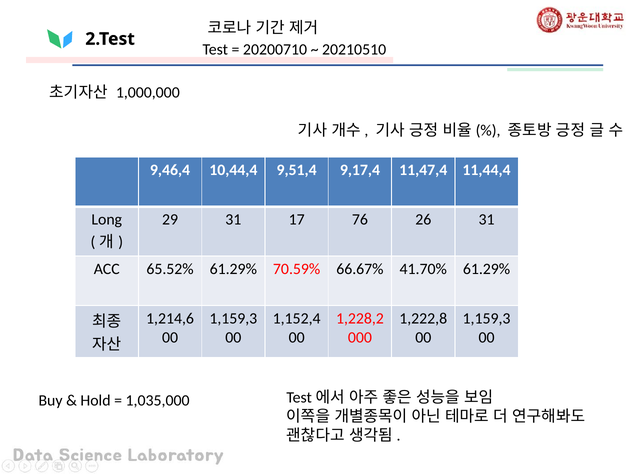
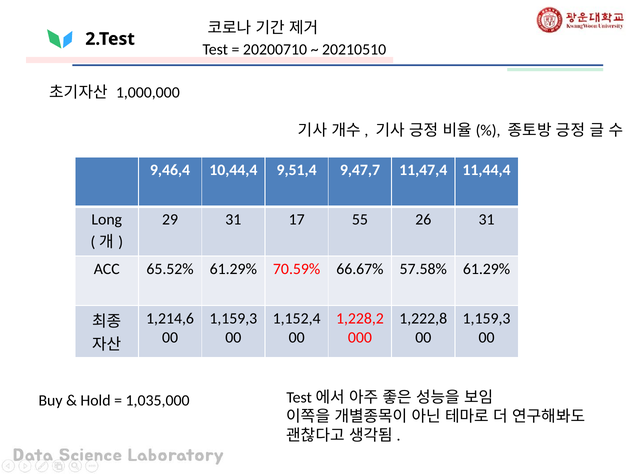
9,17,4: 9,17,4 -> 9,47,7 (360, 170)
76: 76 -> 55 (360, 220)
41.70%: 41.70% -> 57.58% (423, 269)
